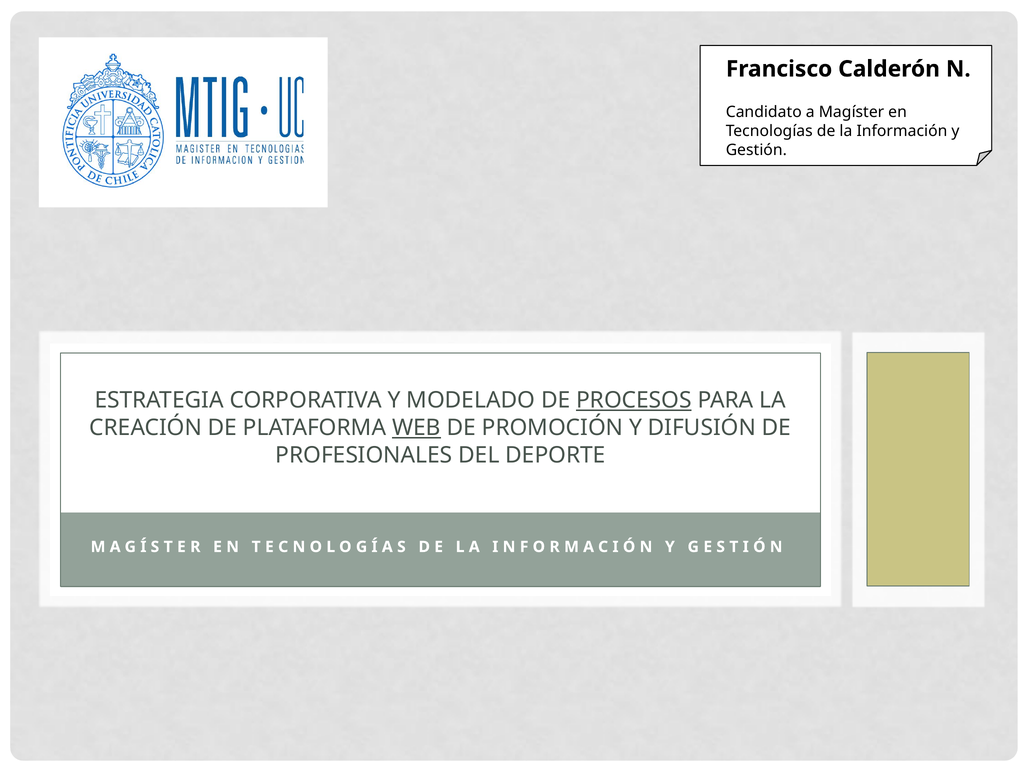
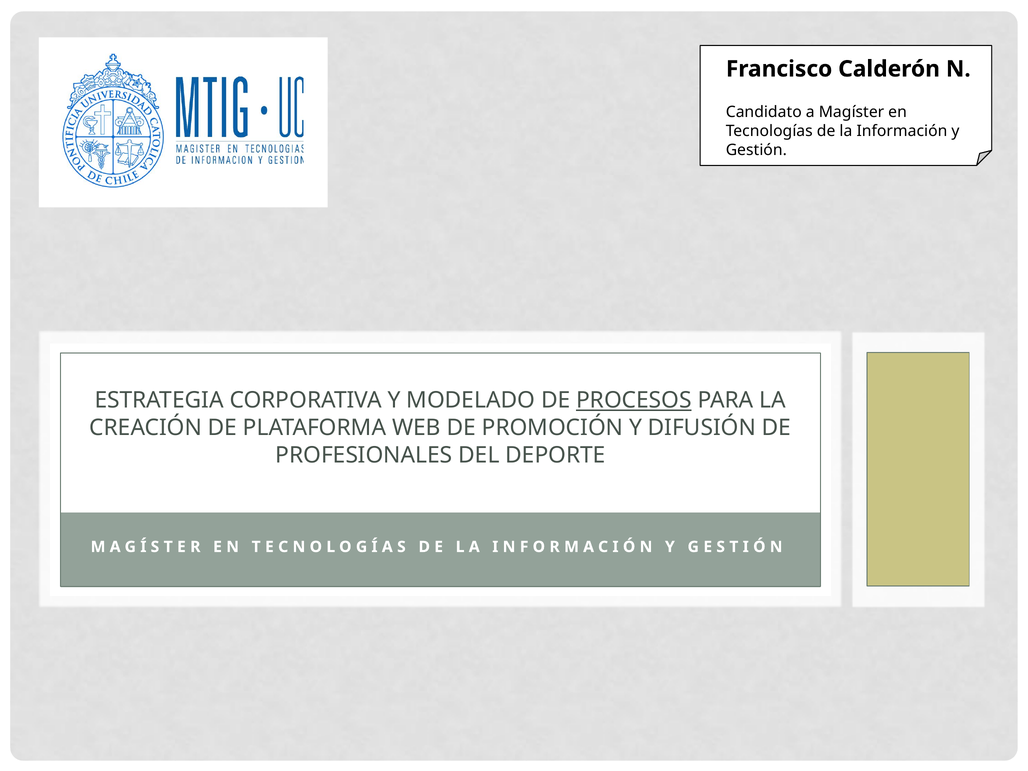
WEB underline: present -> none (416, 428)
